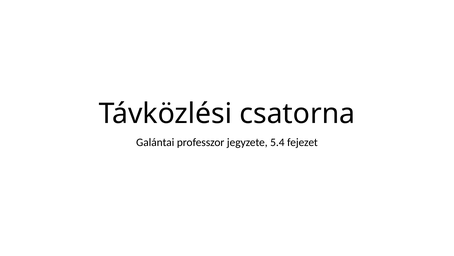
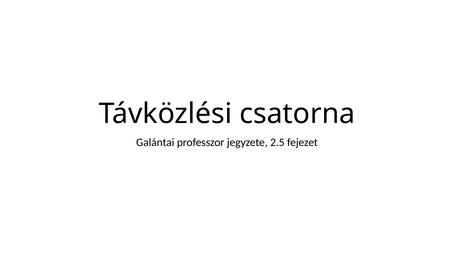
5.4: 5.4 -> 2.5 (277, 142)
